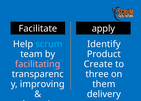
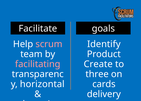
apply: apply -> goals (103, 28)
scrum colour: light blue -> pink (49, 44)
improving: improving -> horizontal (42, 84)
them: them -> cards (104, 84)
